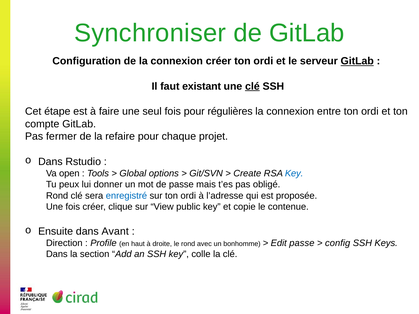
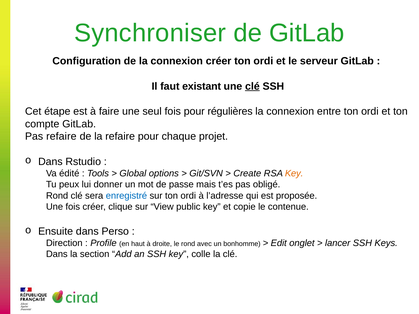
GitLab underline: present -> none (357, 61)
Pas fermer: fermer -> refaire (61, 137)
open: open -> édité (69, 173)
Key colour: blue -> orange (294, 173)
Avant: Avant -> Perso (115, 232)
Edit passe: passe -> onglet (302, 243)
config: config -> lancer (338, 243)
